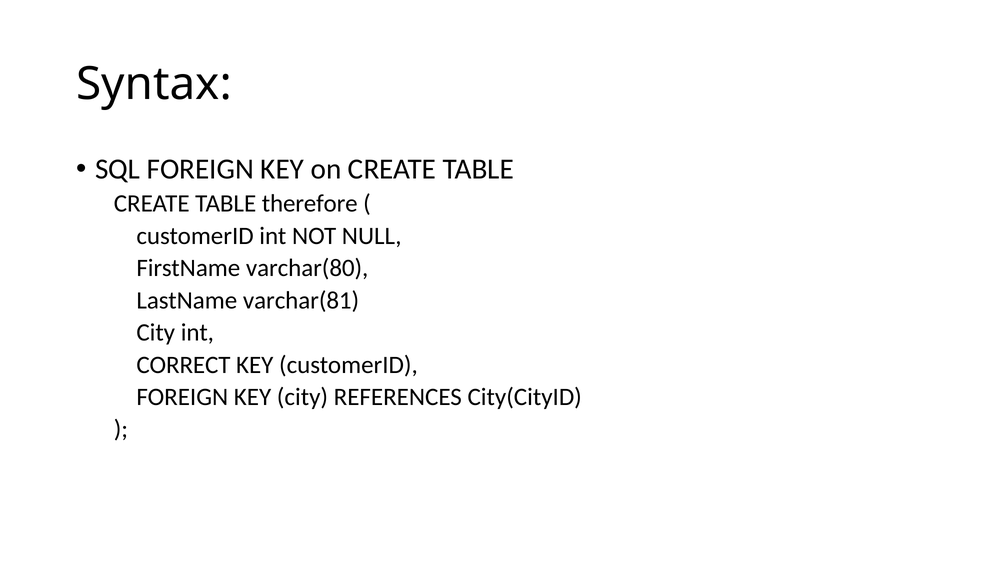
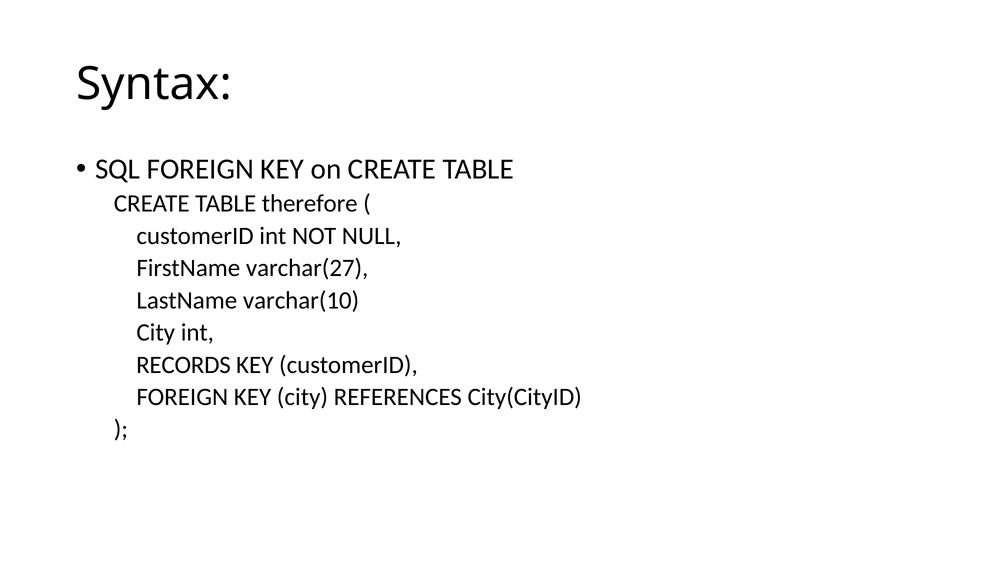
varchar(80: varchar(80 -> varchar(27 (307, 268)
varchar(81: varchar(81 -> varchar(10 (301, 300)
CORRECT: CORRECT -> RECORDS (184, 365)
